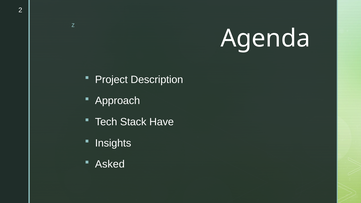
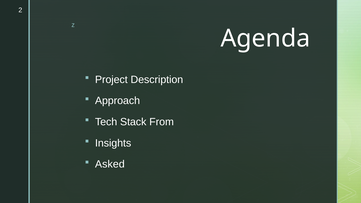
Have: Have -> From (162, 122)
